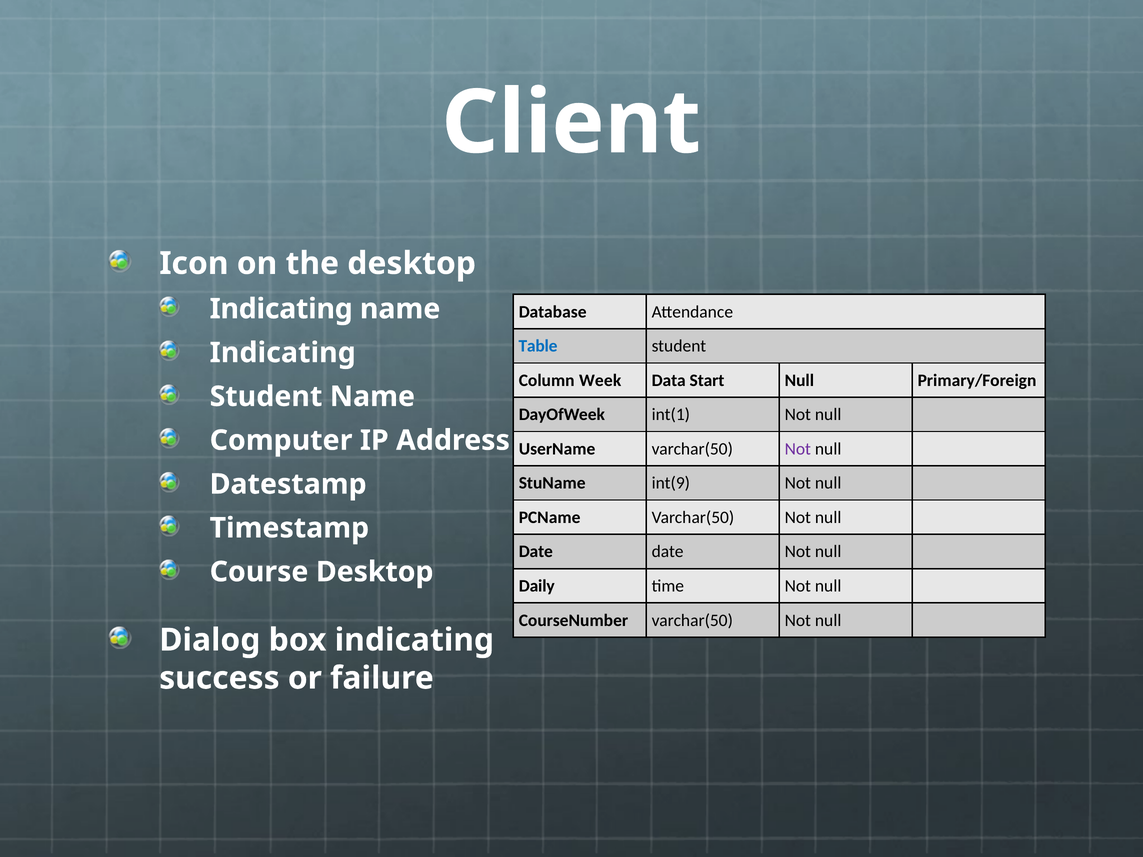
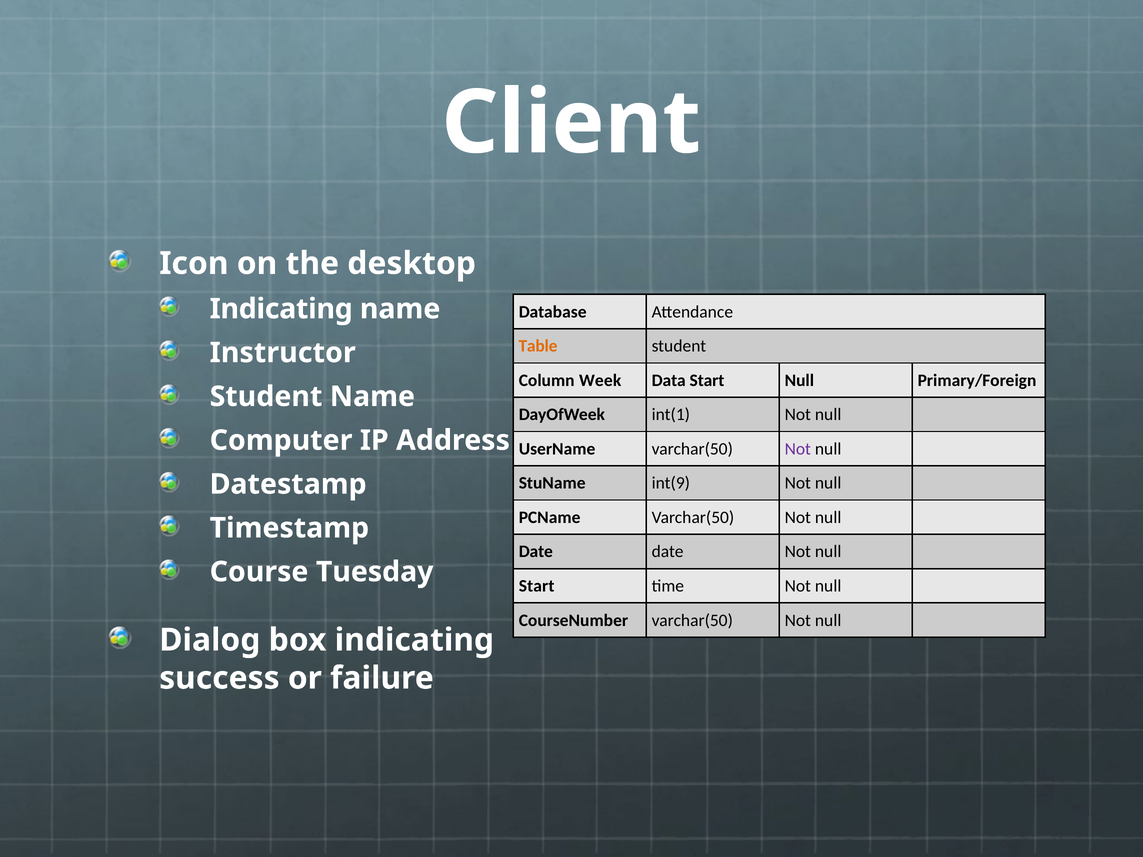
Table colour: blue -> orange (538, 346)
Indicating: Indicating -> Instructor (283, 353)
Course Desktop: Desktop -> Tuesday (375, 572)
Daily: Daily -> Start (537, 586)
